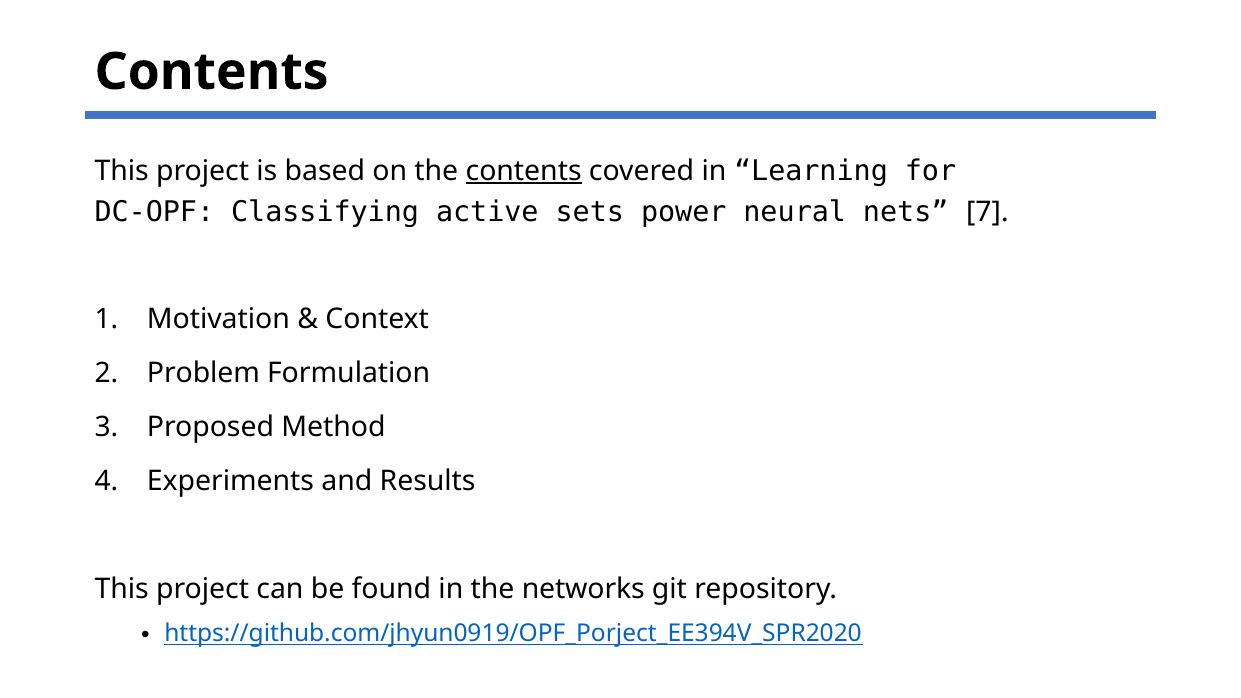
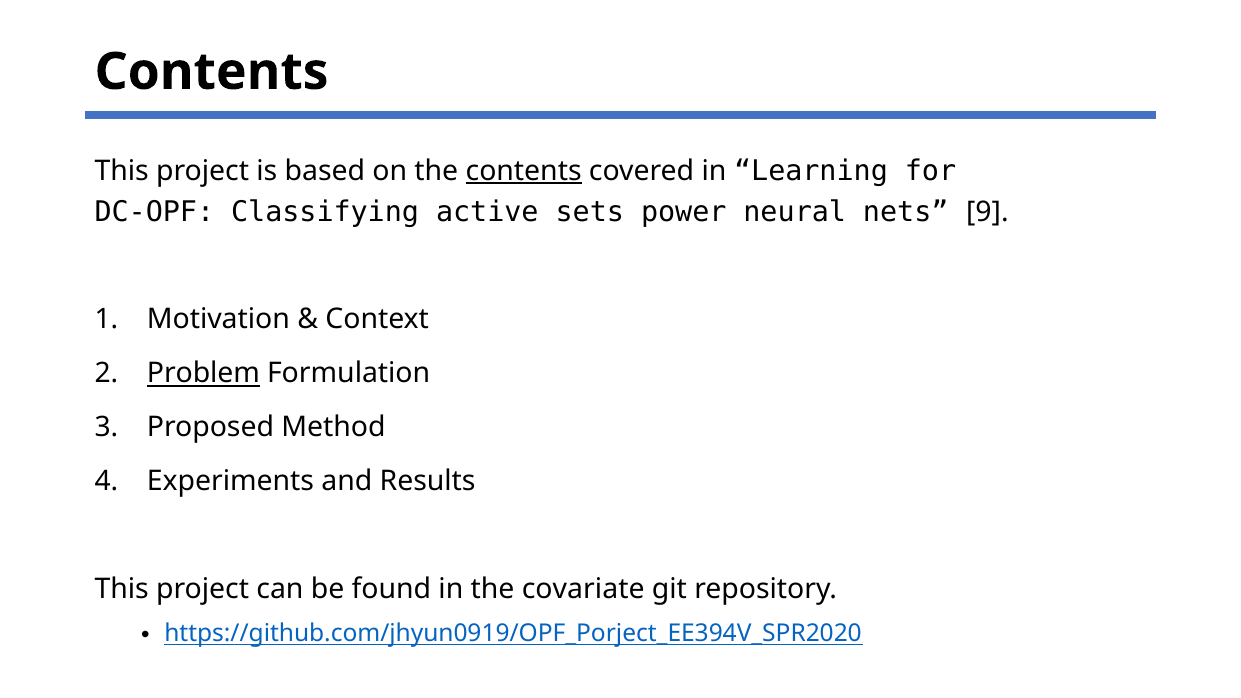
7: 7 -> 9 (987, 212)
Problem underline: none -> present (203, 374)
networks: networks -> covariate (583, 589)
